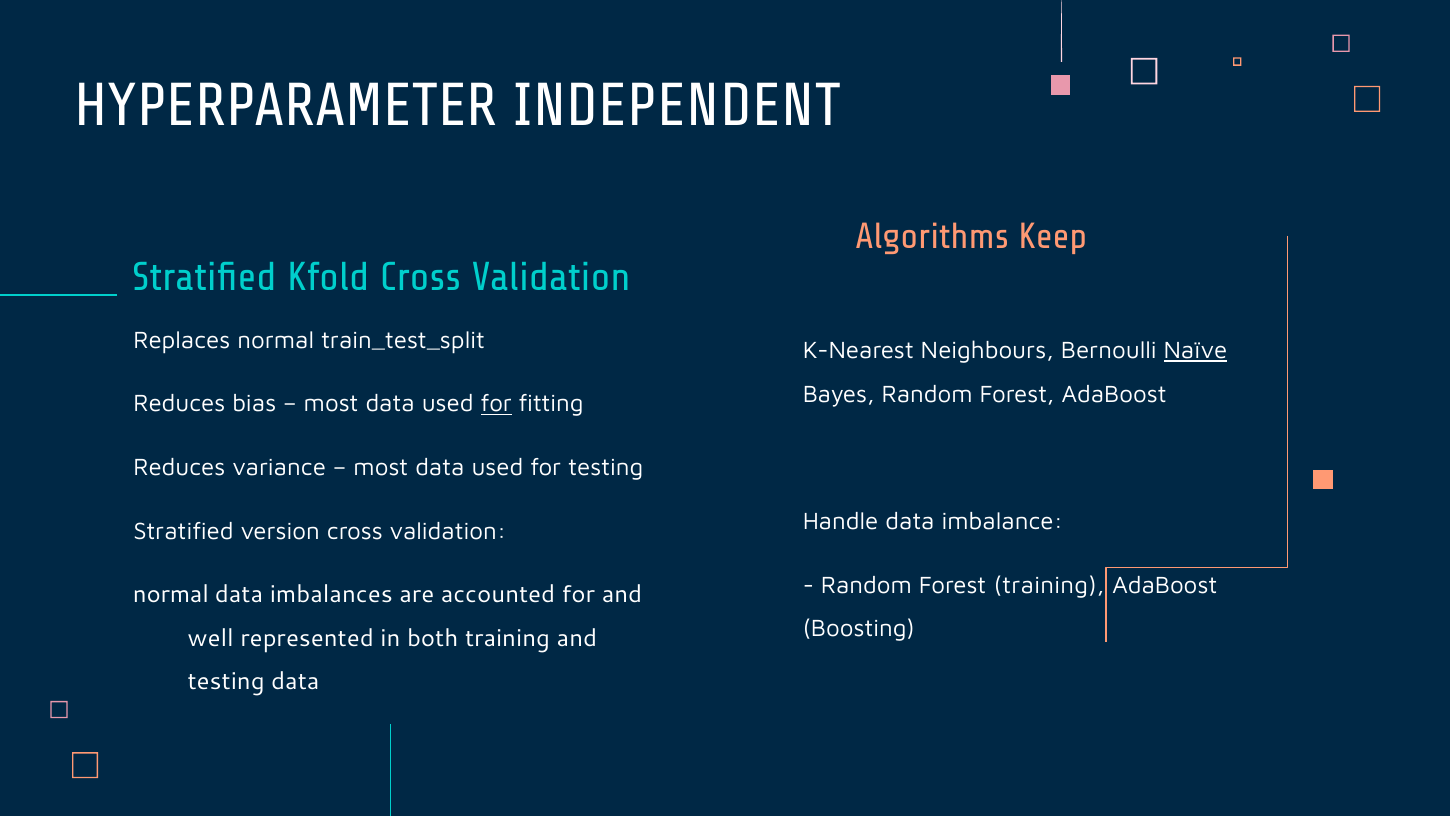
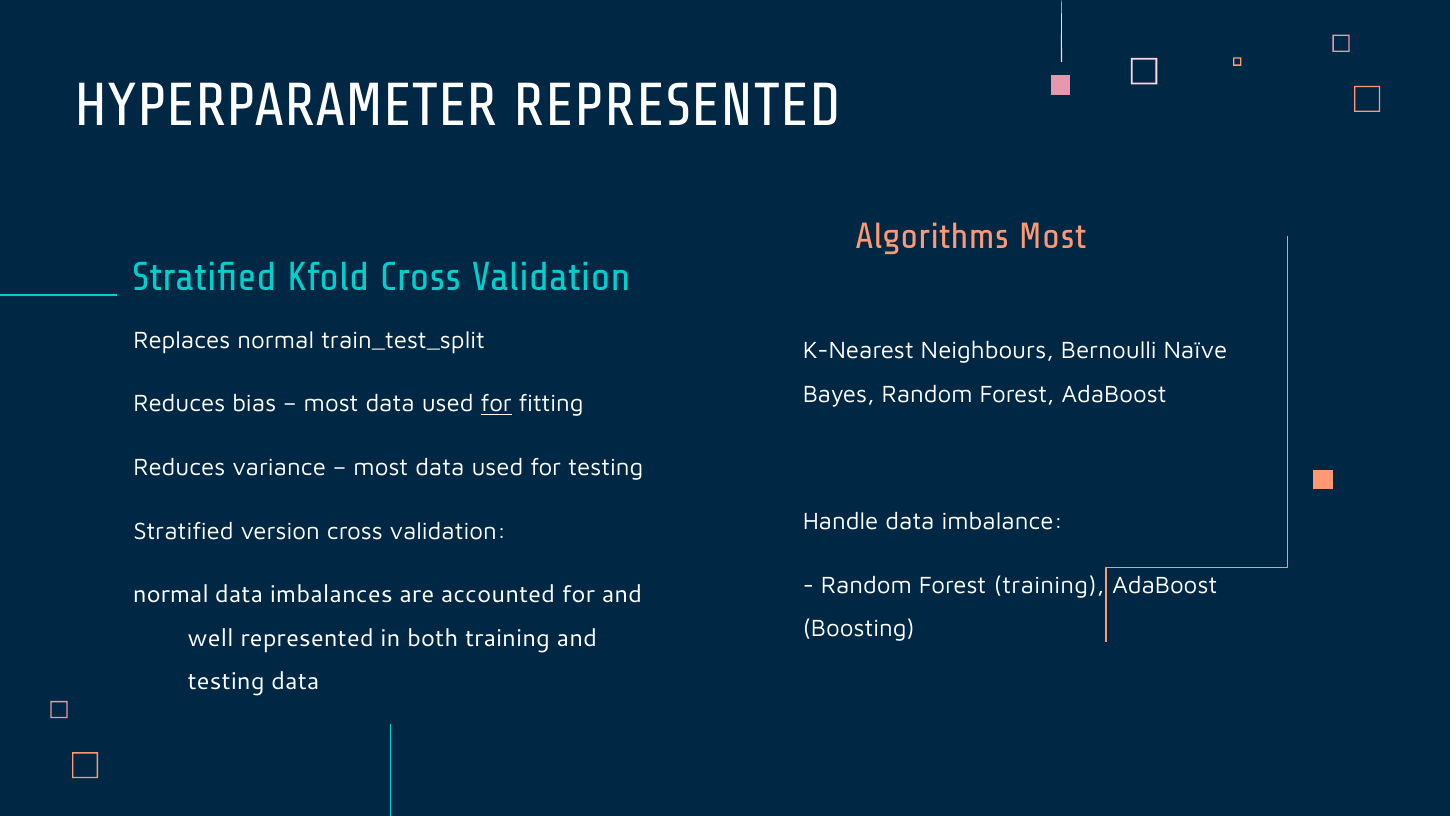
HYPERPARAMETER INDEPENDENT: INDEPENDENT -> REPRESENTED (677, 106)
Algorithms Keep: Keep -> Most (1053, 237)
Naïve underline: present -> none (1195, 351)
